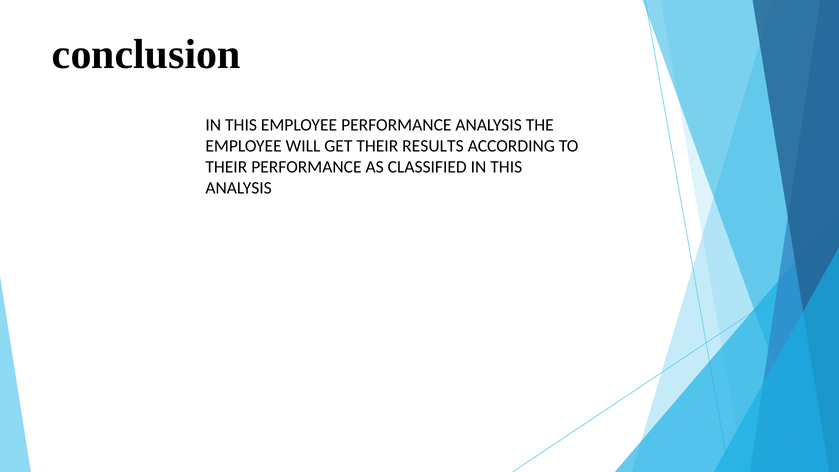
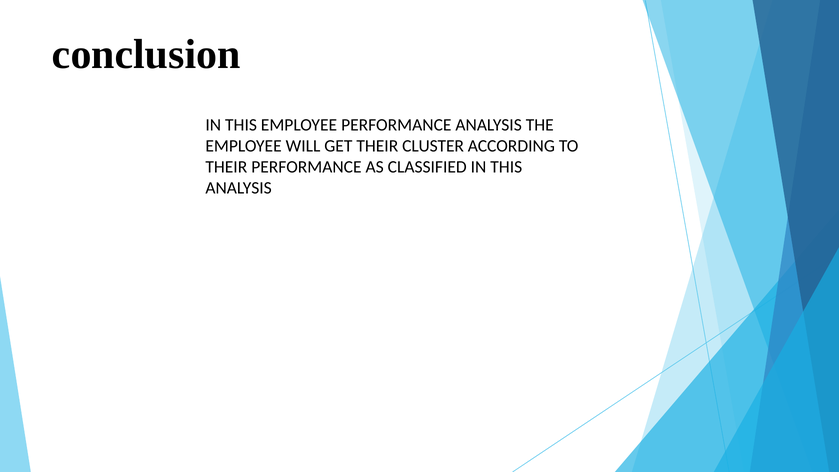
RESULTS: RESULTS -> CLUSTER (433, 146)
